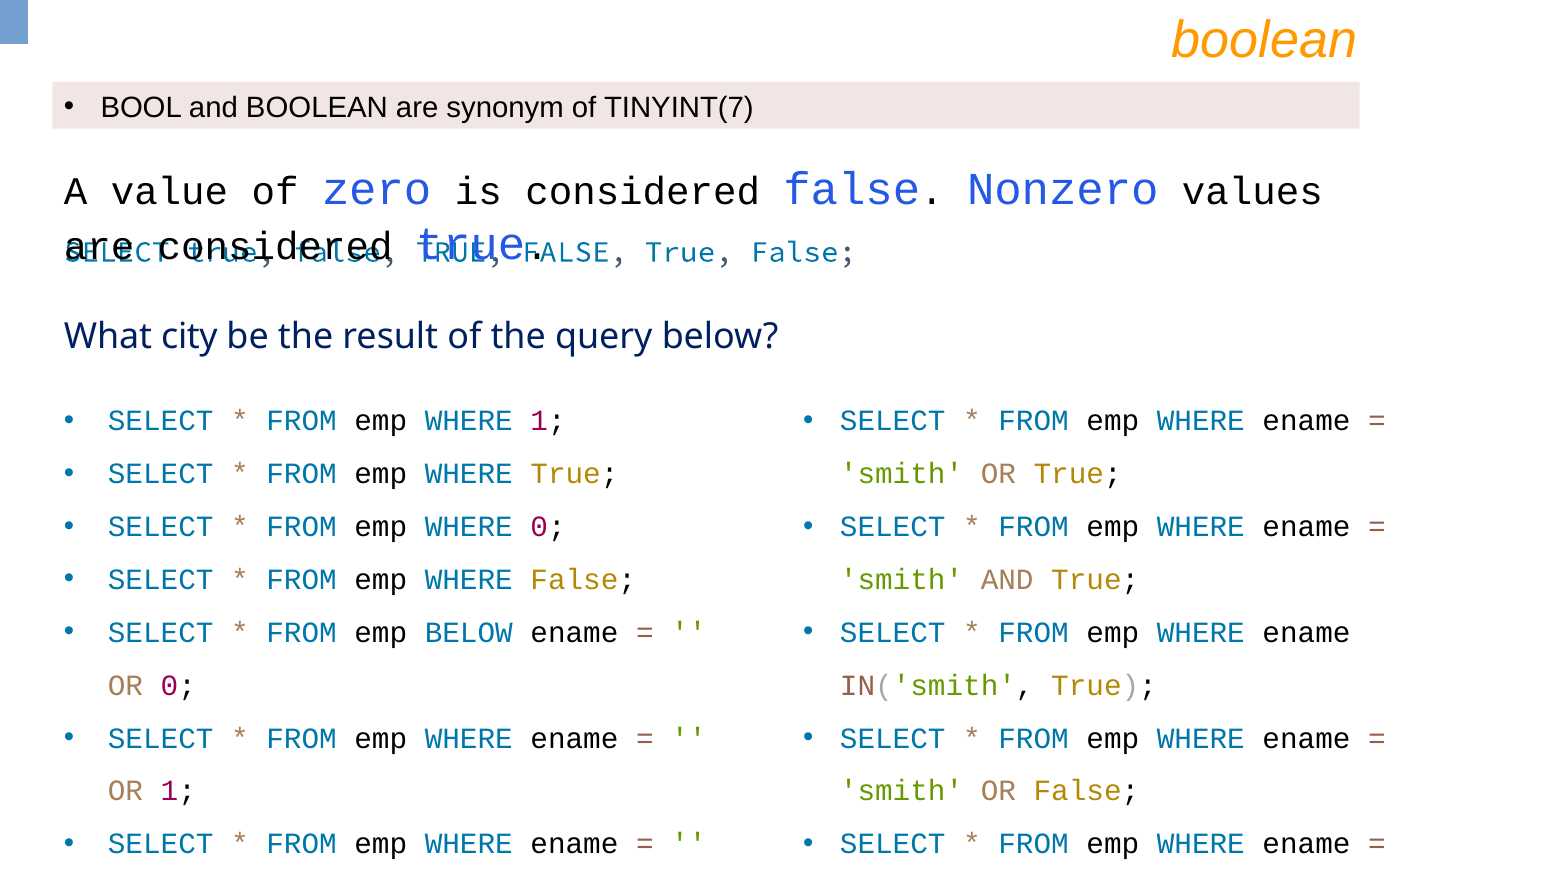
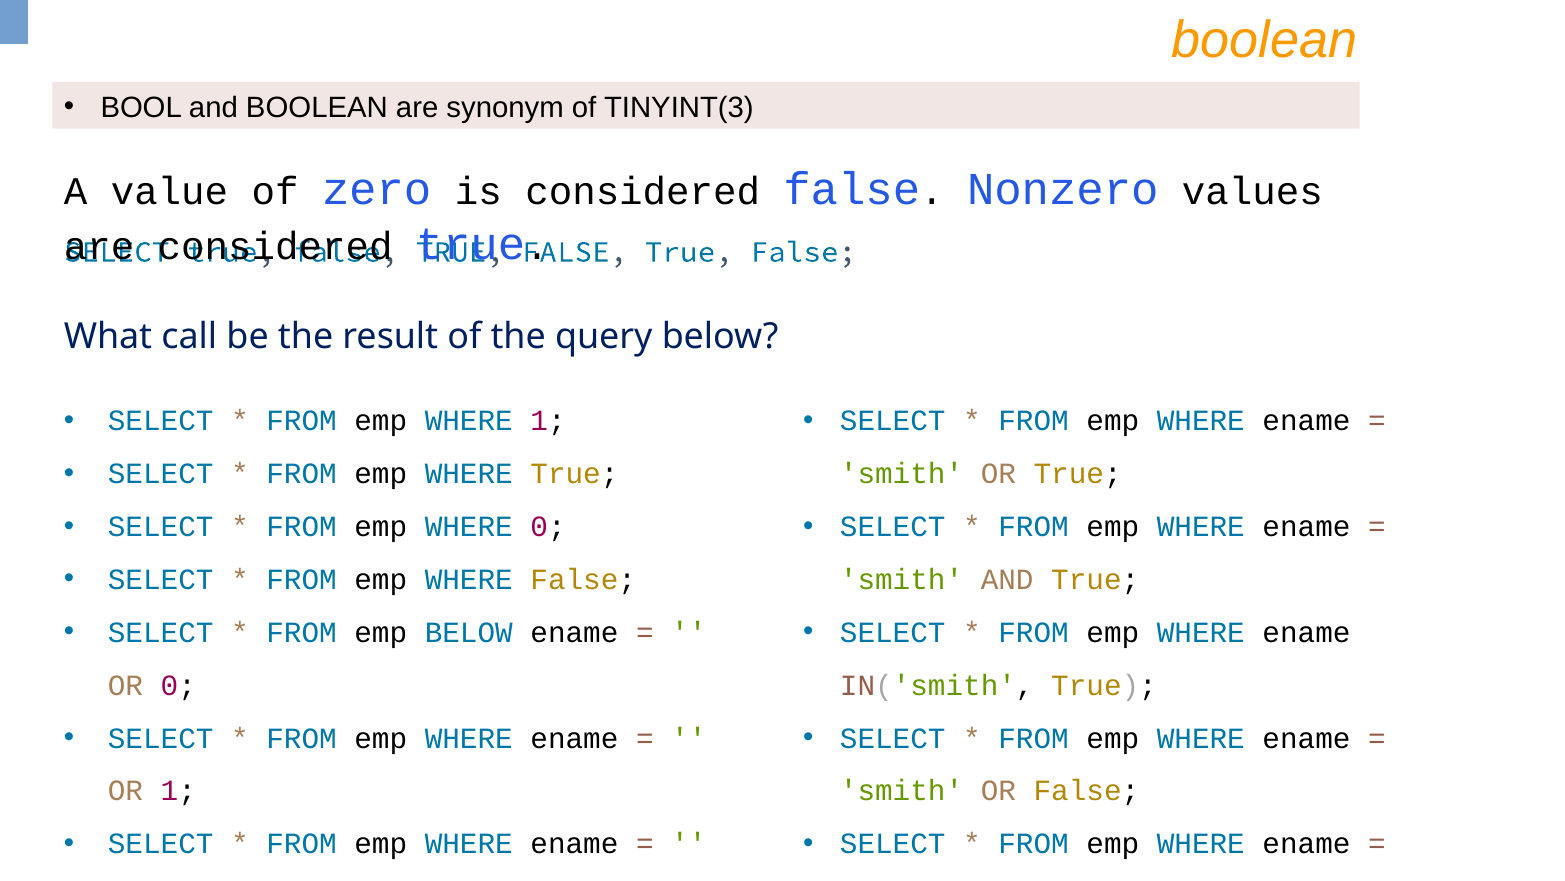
TINYINT(7: TINYINT(7 -> TINYINT(3 (679, 107)
city: city -> call (189, 337)
